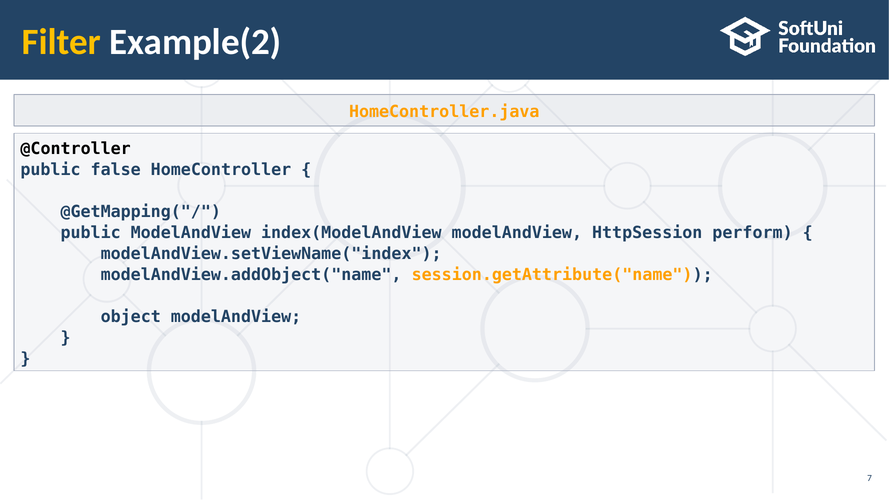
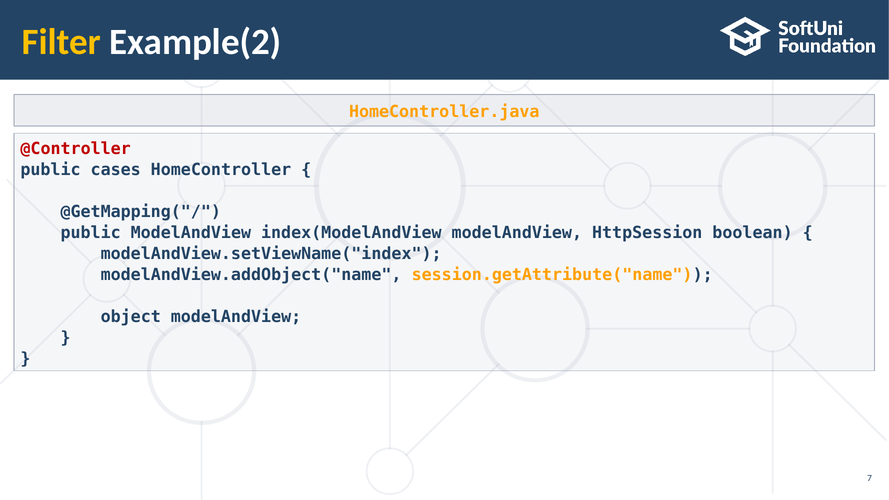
@Controller colour: black -> red (76, 149)
false: false -> cases (116, 170)
perform: perform -> boolean (753, 233)
